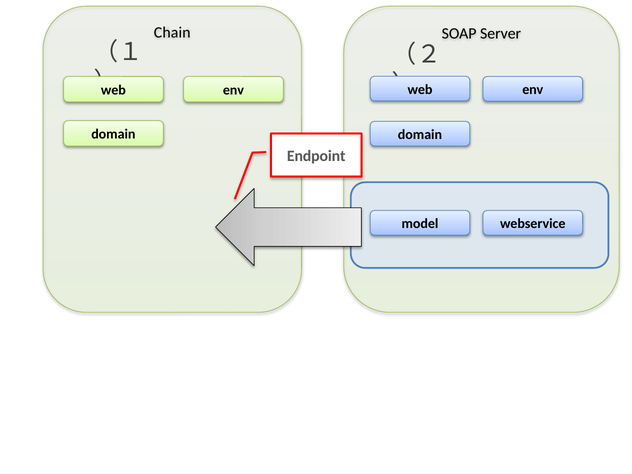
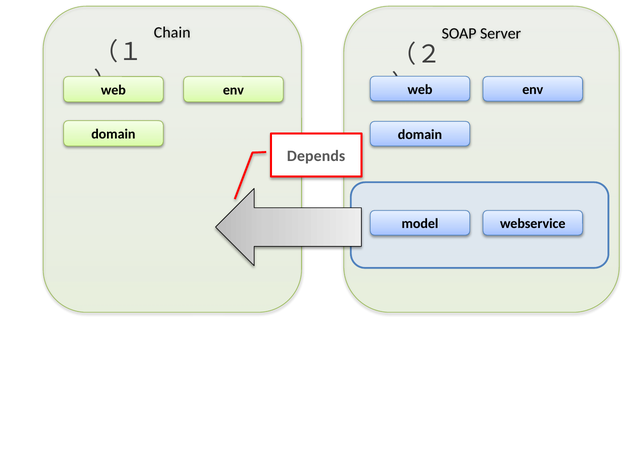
Endpoint: Endpoint -> Depends (316, 156)
